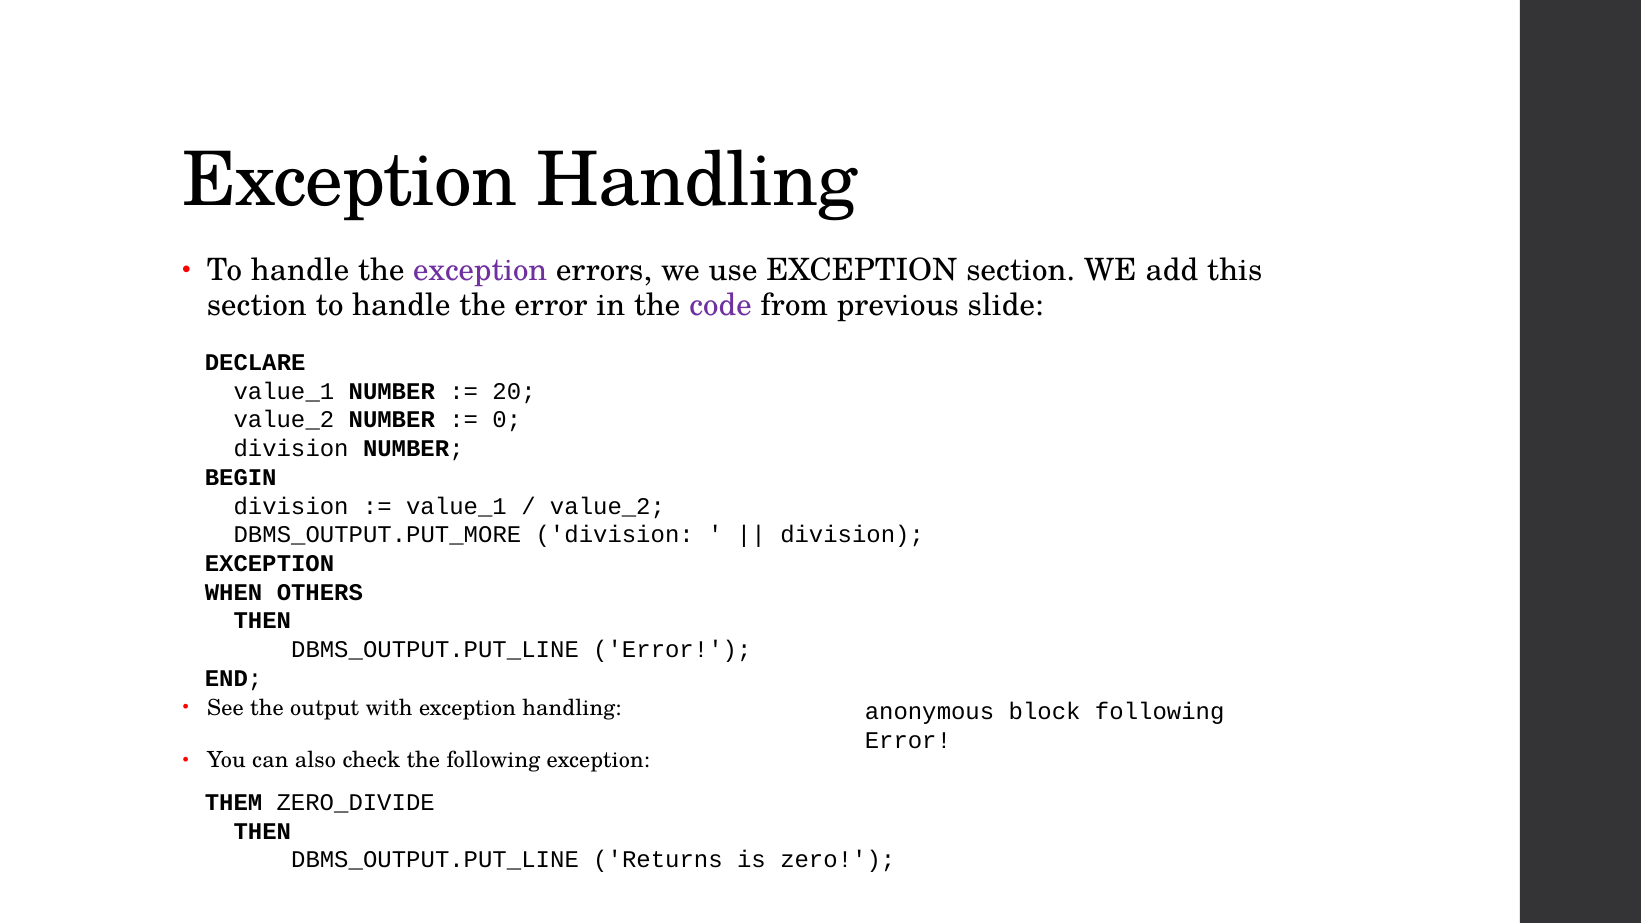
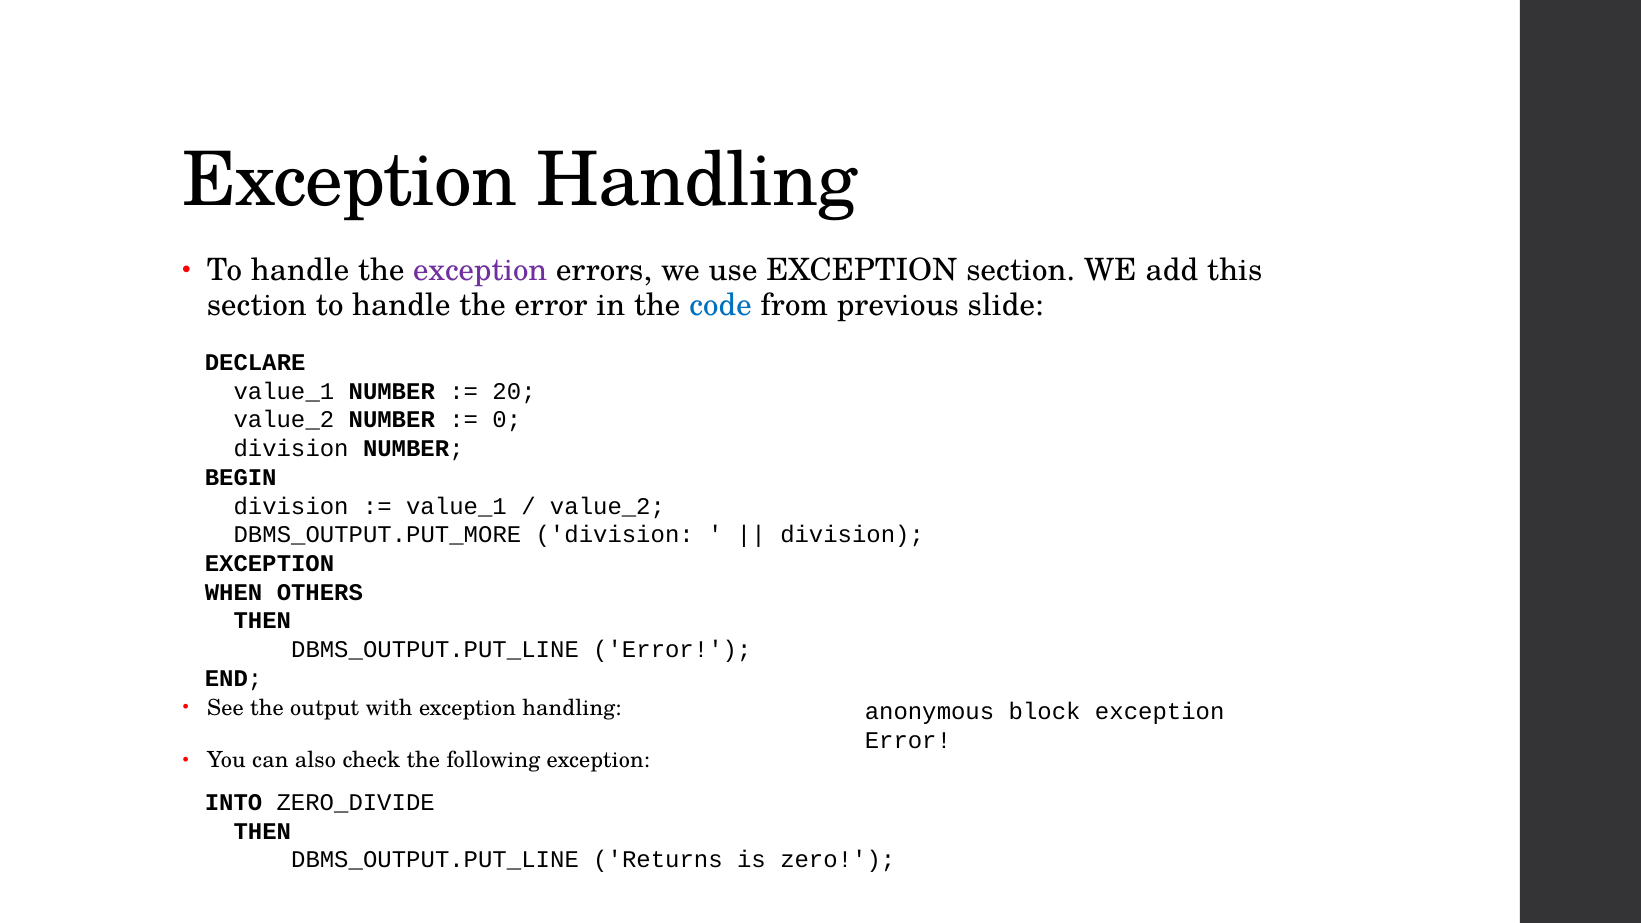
code colour: purple -> blue (721, 305)
block following: following -> exception (1160, 711)
THEM: THEM -> INTO (234, 802)
